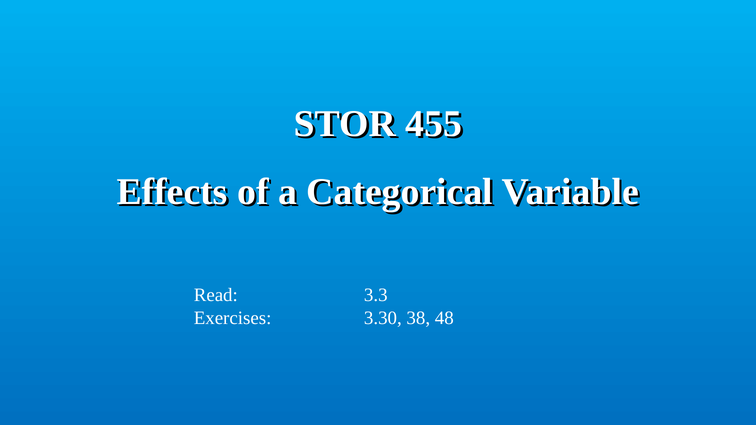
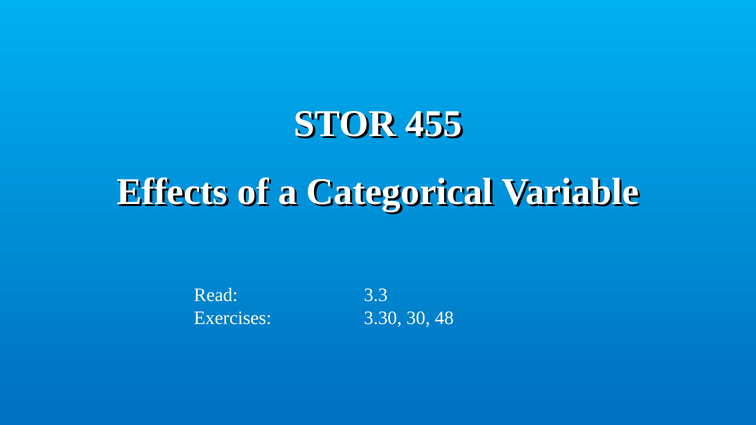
38: 38 -> 30 (418, 318)
